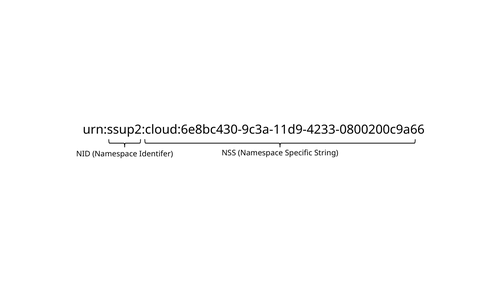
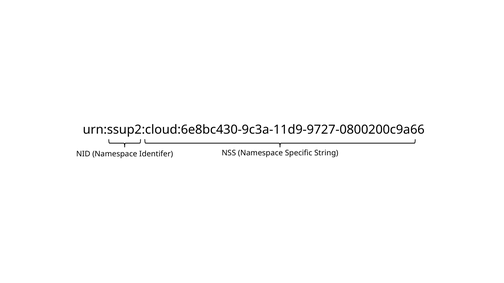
urn:ssup2:cloud:6e8bc430-9c3a-11d9-4233-0800200c9a66: urn:ssup2:cloud:6e8bc430-9c3a-11d9-4233-0800200c9a66 -> urn:ssup2:cloud:6e8bc430-9c3a-11d9-9727-0800200c9a66 (254, 130)
